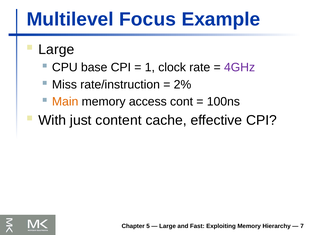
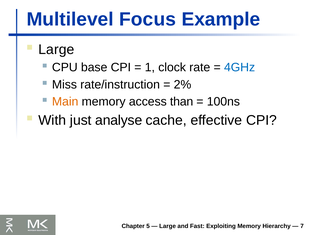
4GHz colour: purple -> blue (240, 67)
cont: cont -> than (182, 101)
content: content -> analyse (119, 120)
